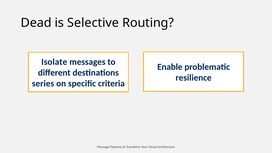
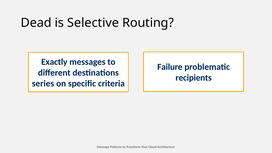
Isolate: Isolate -> Exactly (54, 62)
Enable: Enable -> Failure (170, 67)
resilience: resilience -> recipients (194, 78)
